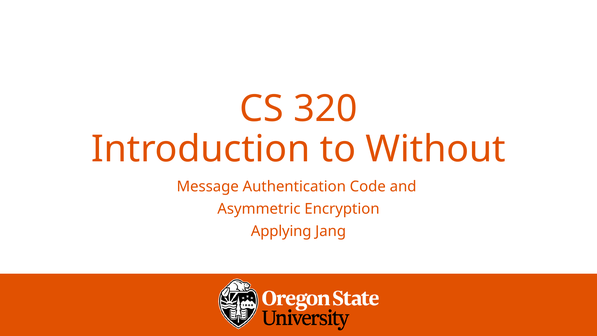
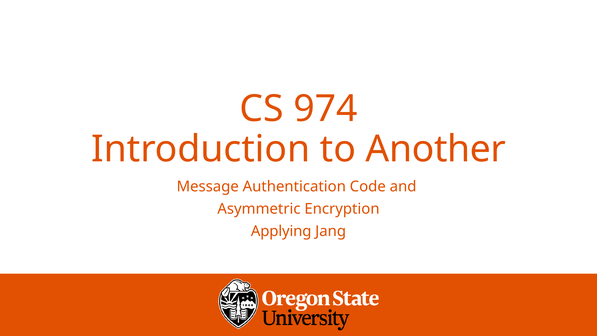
320: 320 -> 974 (325, 109)
Without: Without -> Another (436, 149)
